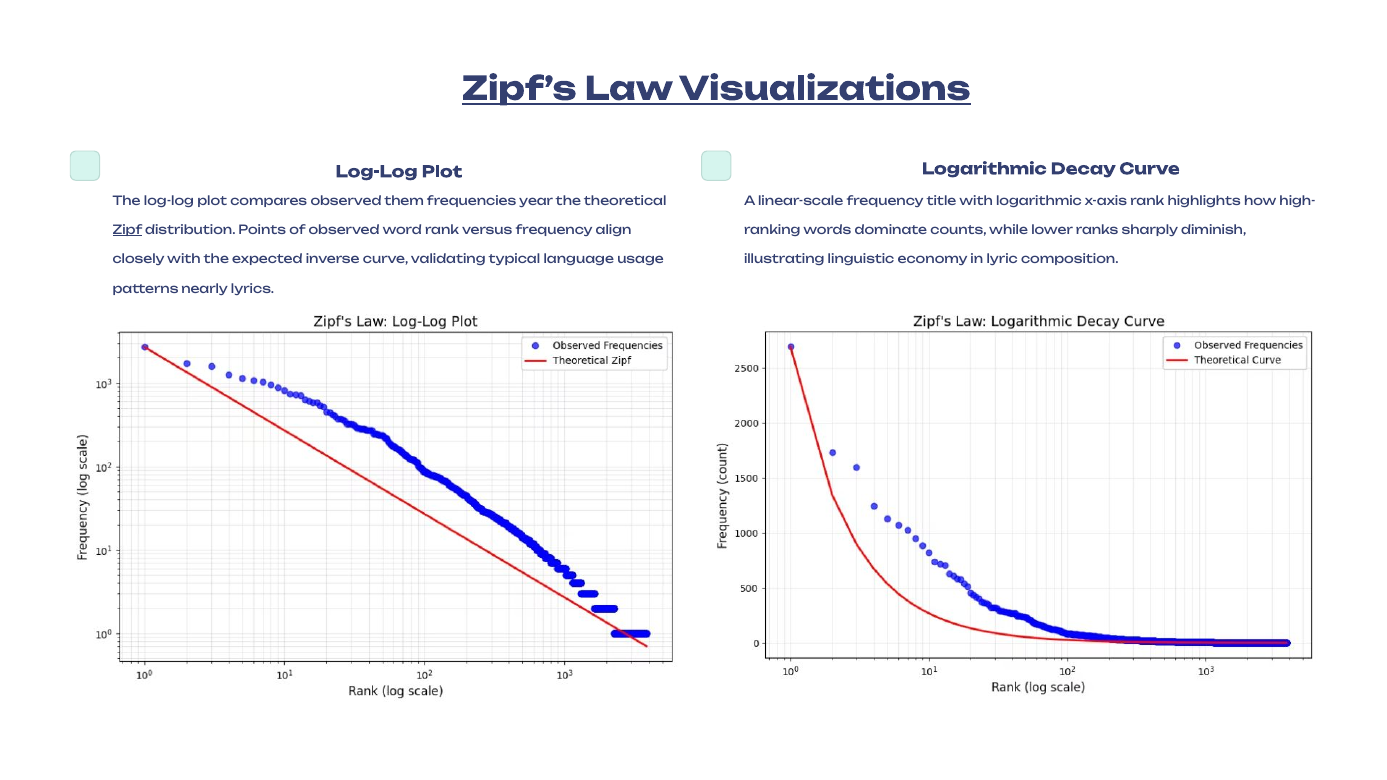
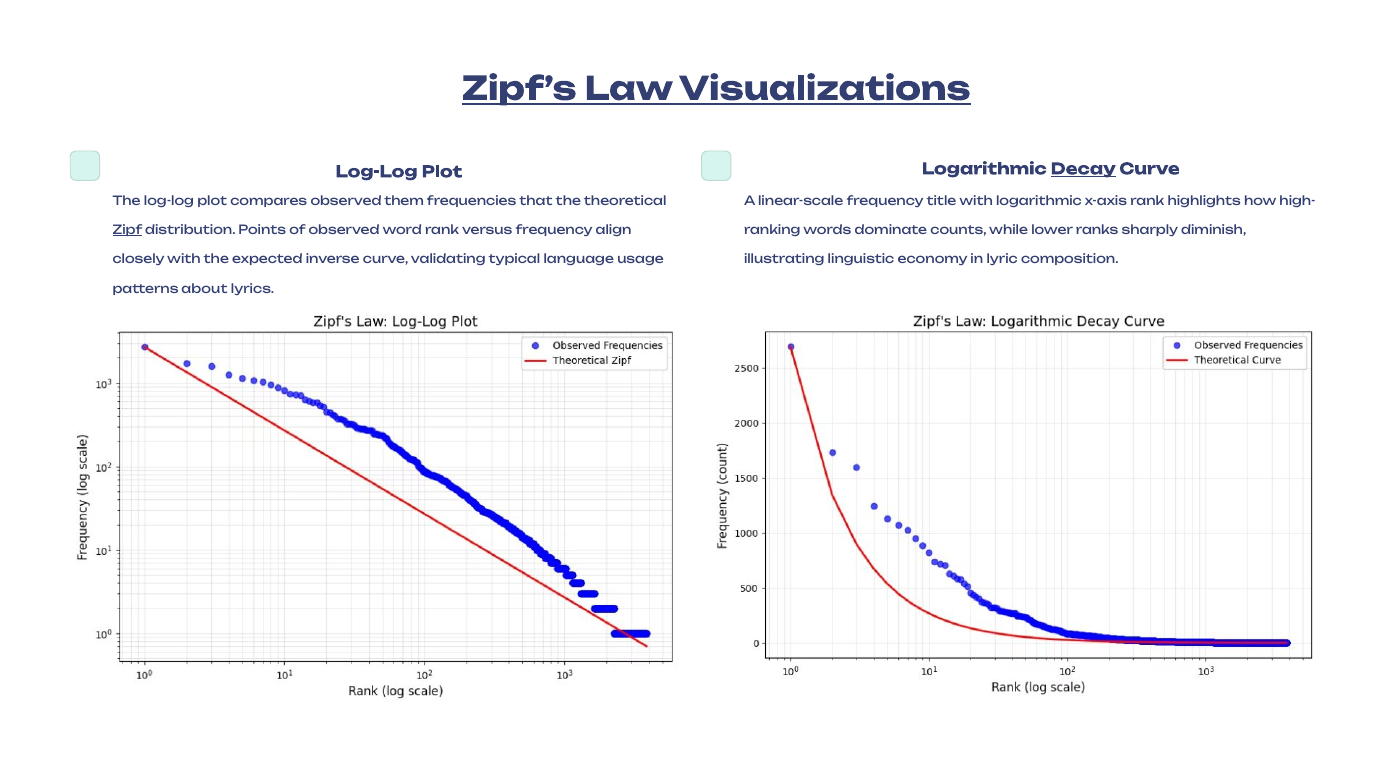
Decay underline: none -> present (1083, 169)
year: year -> that (536, 201)
nearly: nearly -> about (205, 289)
